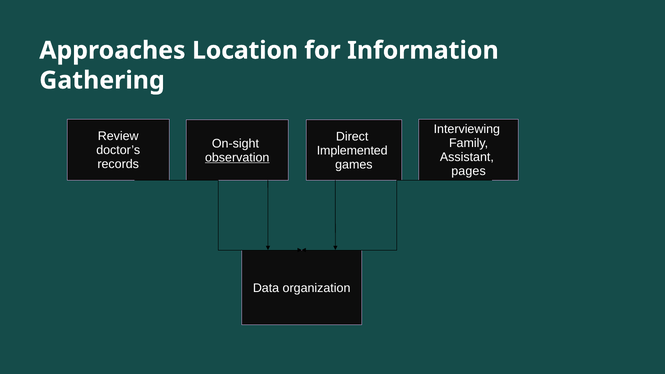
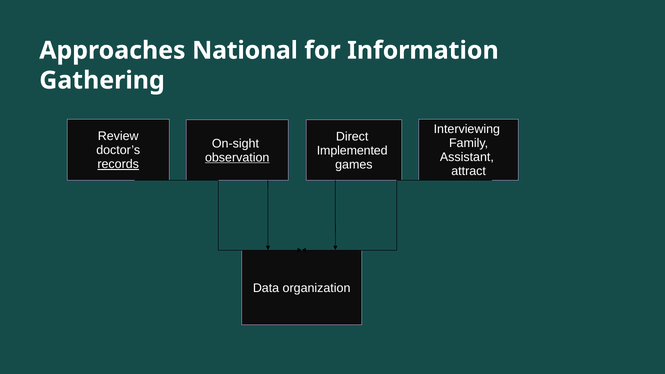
Location: Location -> National (245, 50)
records underline: none -> present (118, 164)
pages: pages -> attract (469, 171)
